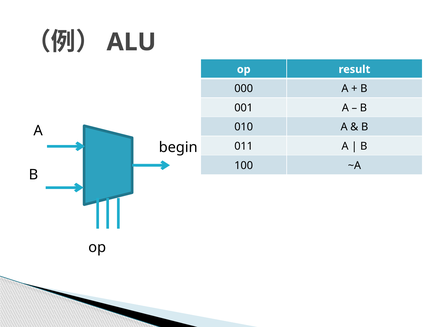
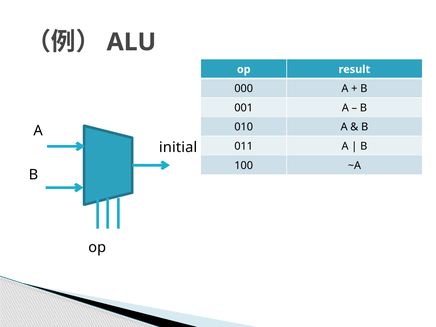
begin: begin -> initial (178, 147)
